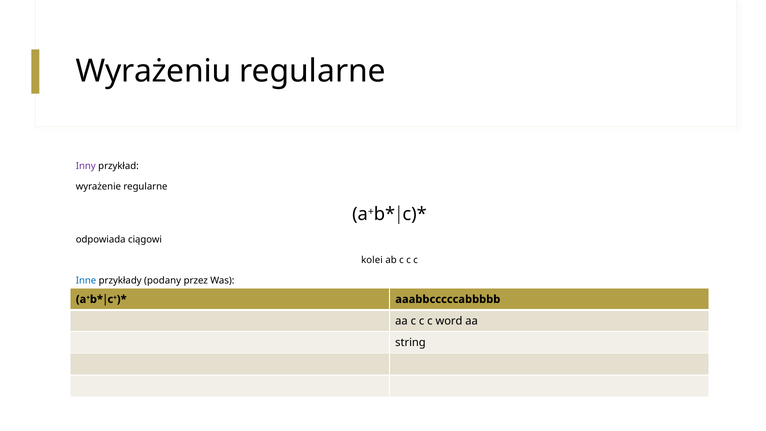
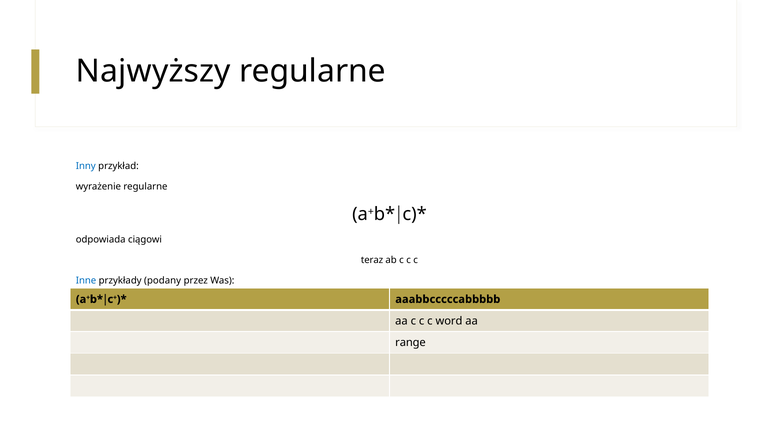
Wyrażeniu: Wyrażeniu -> Najwyższy (153, 71)
Inny colour: purple -> blue (86, 166)
kolei: kolei -> teraz (372, 260)
string: string -> range (411, 343)
